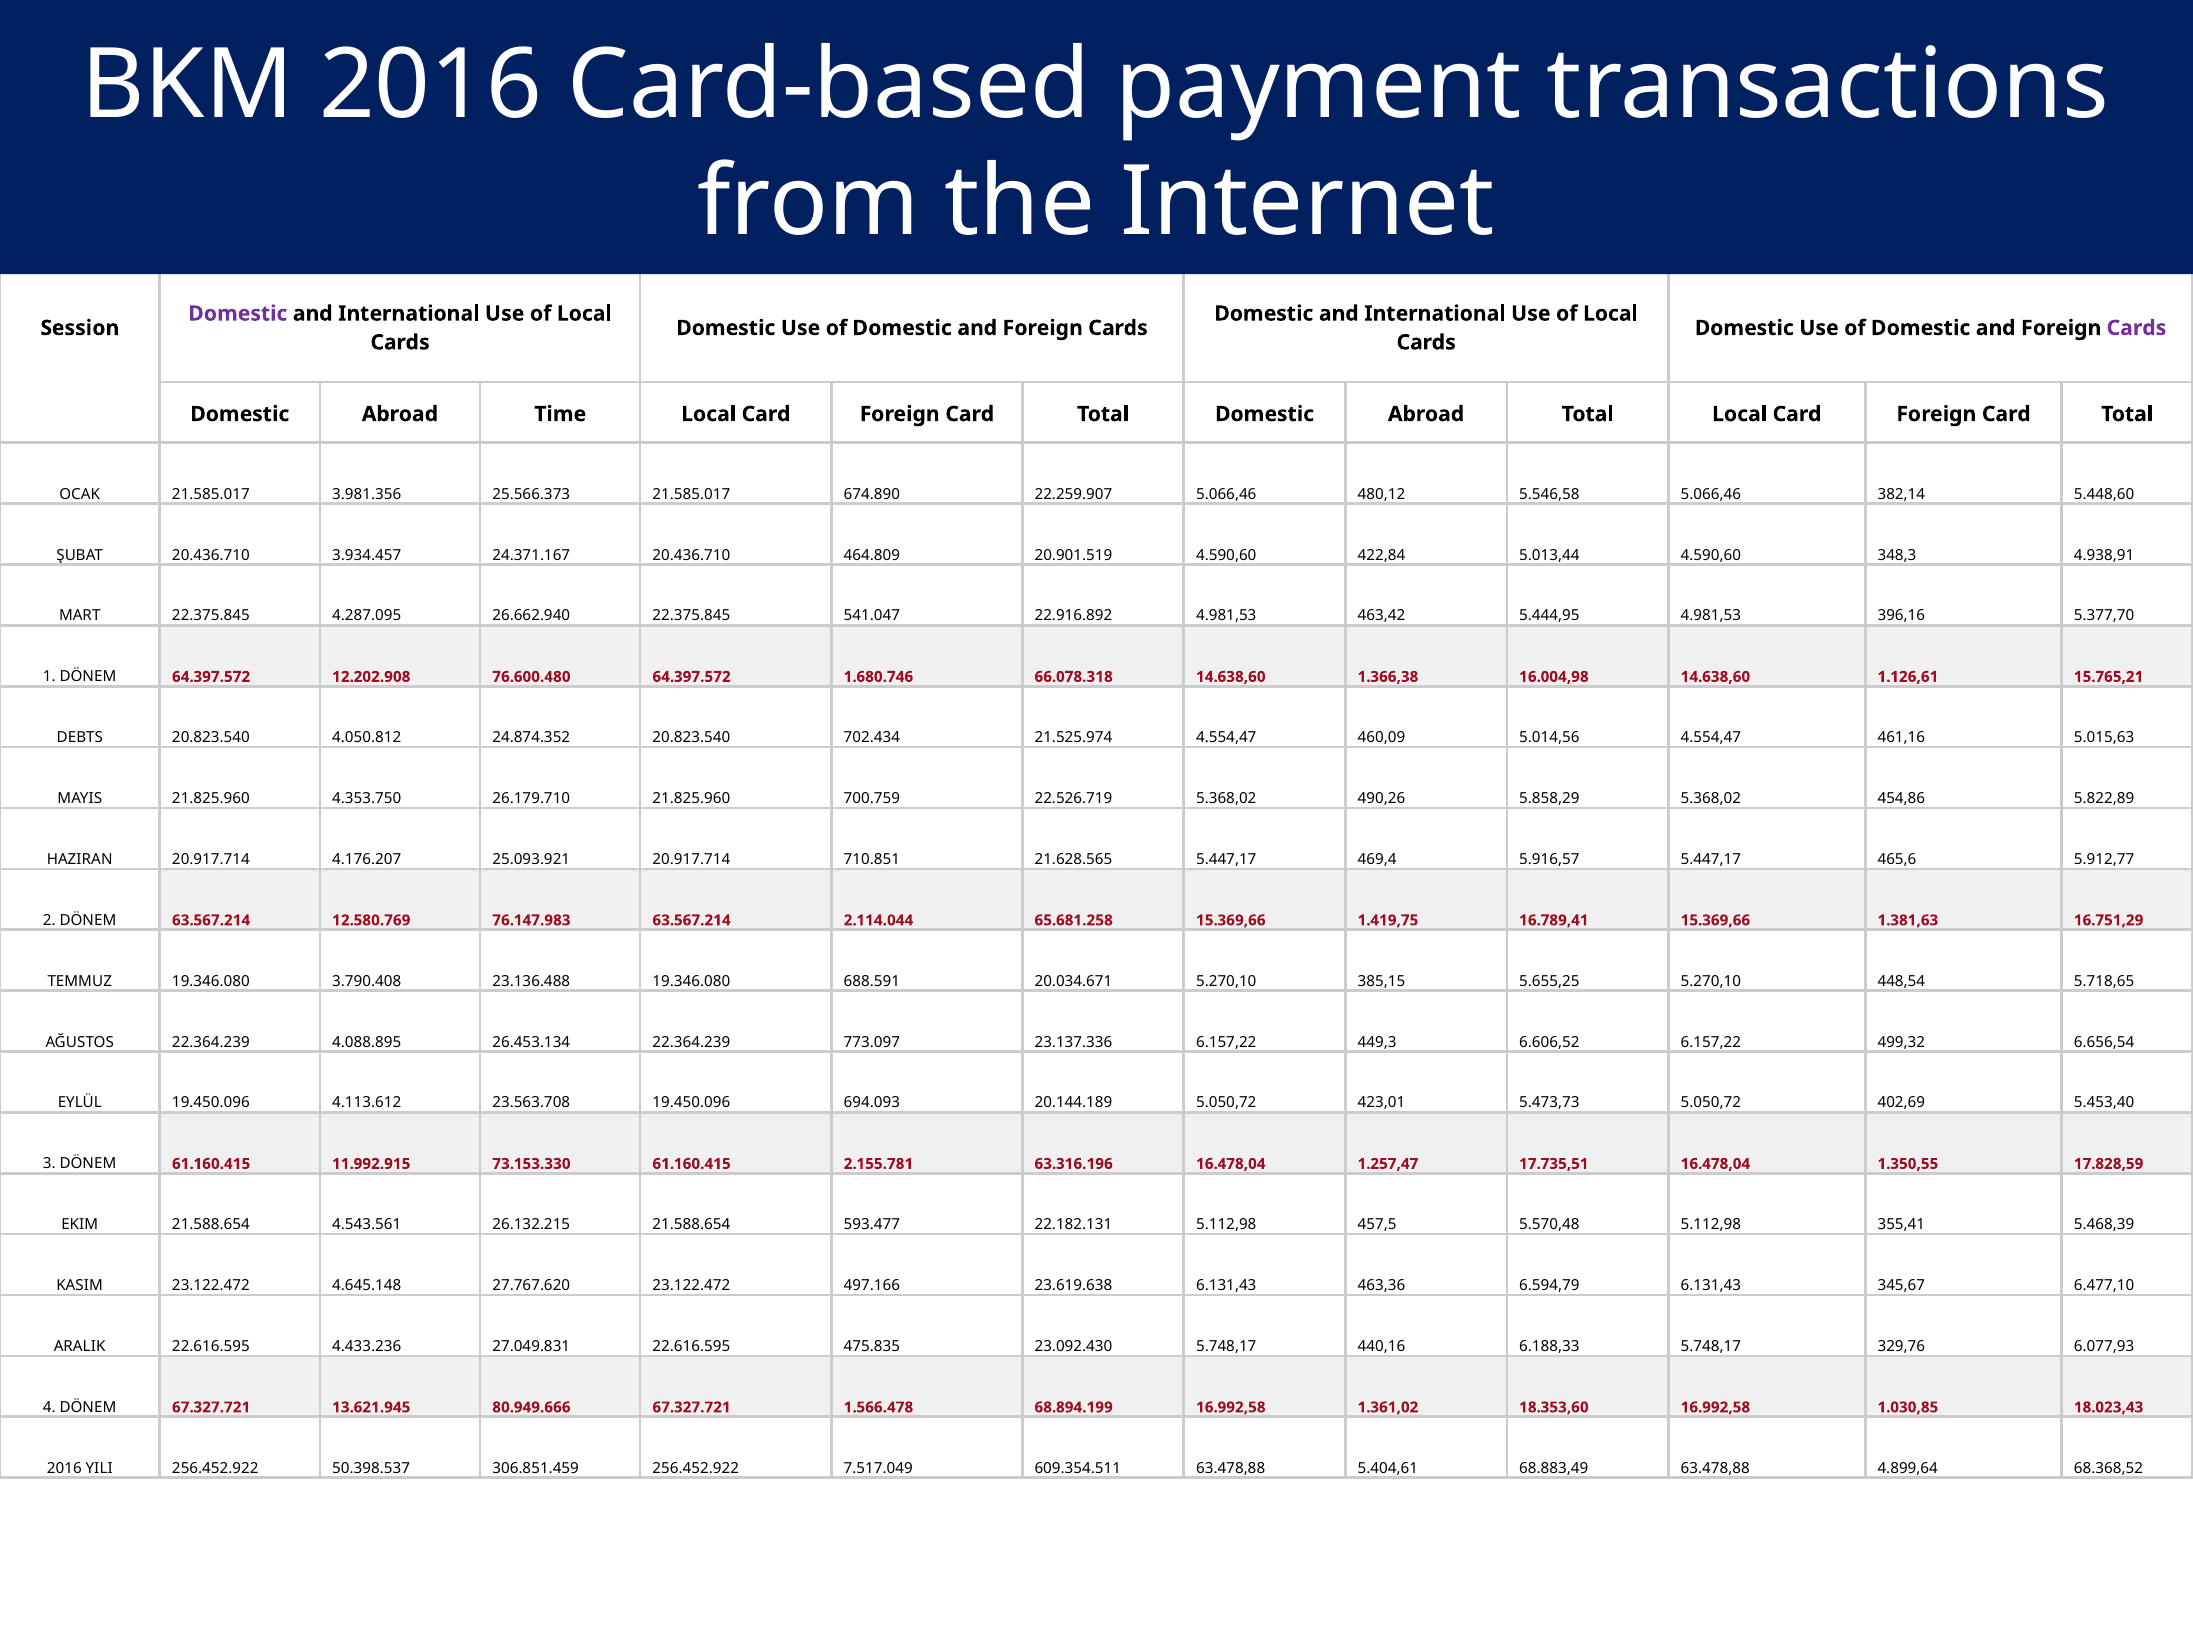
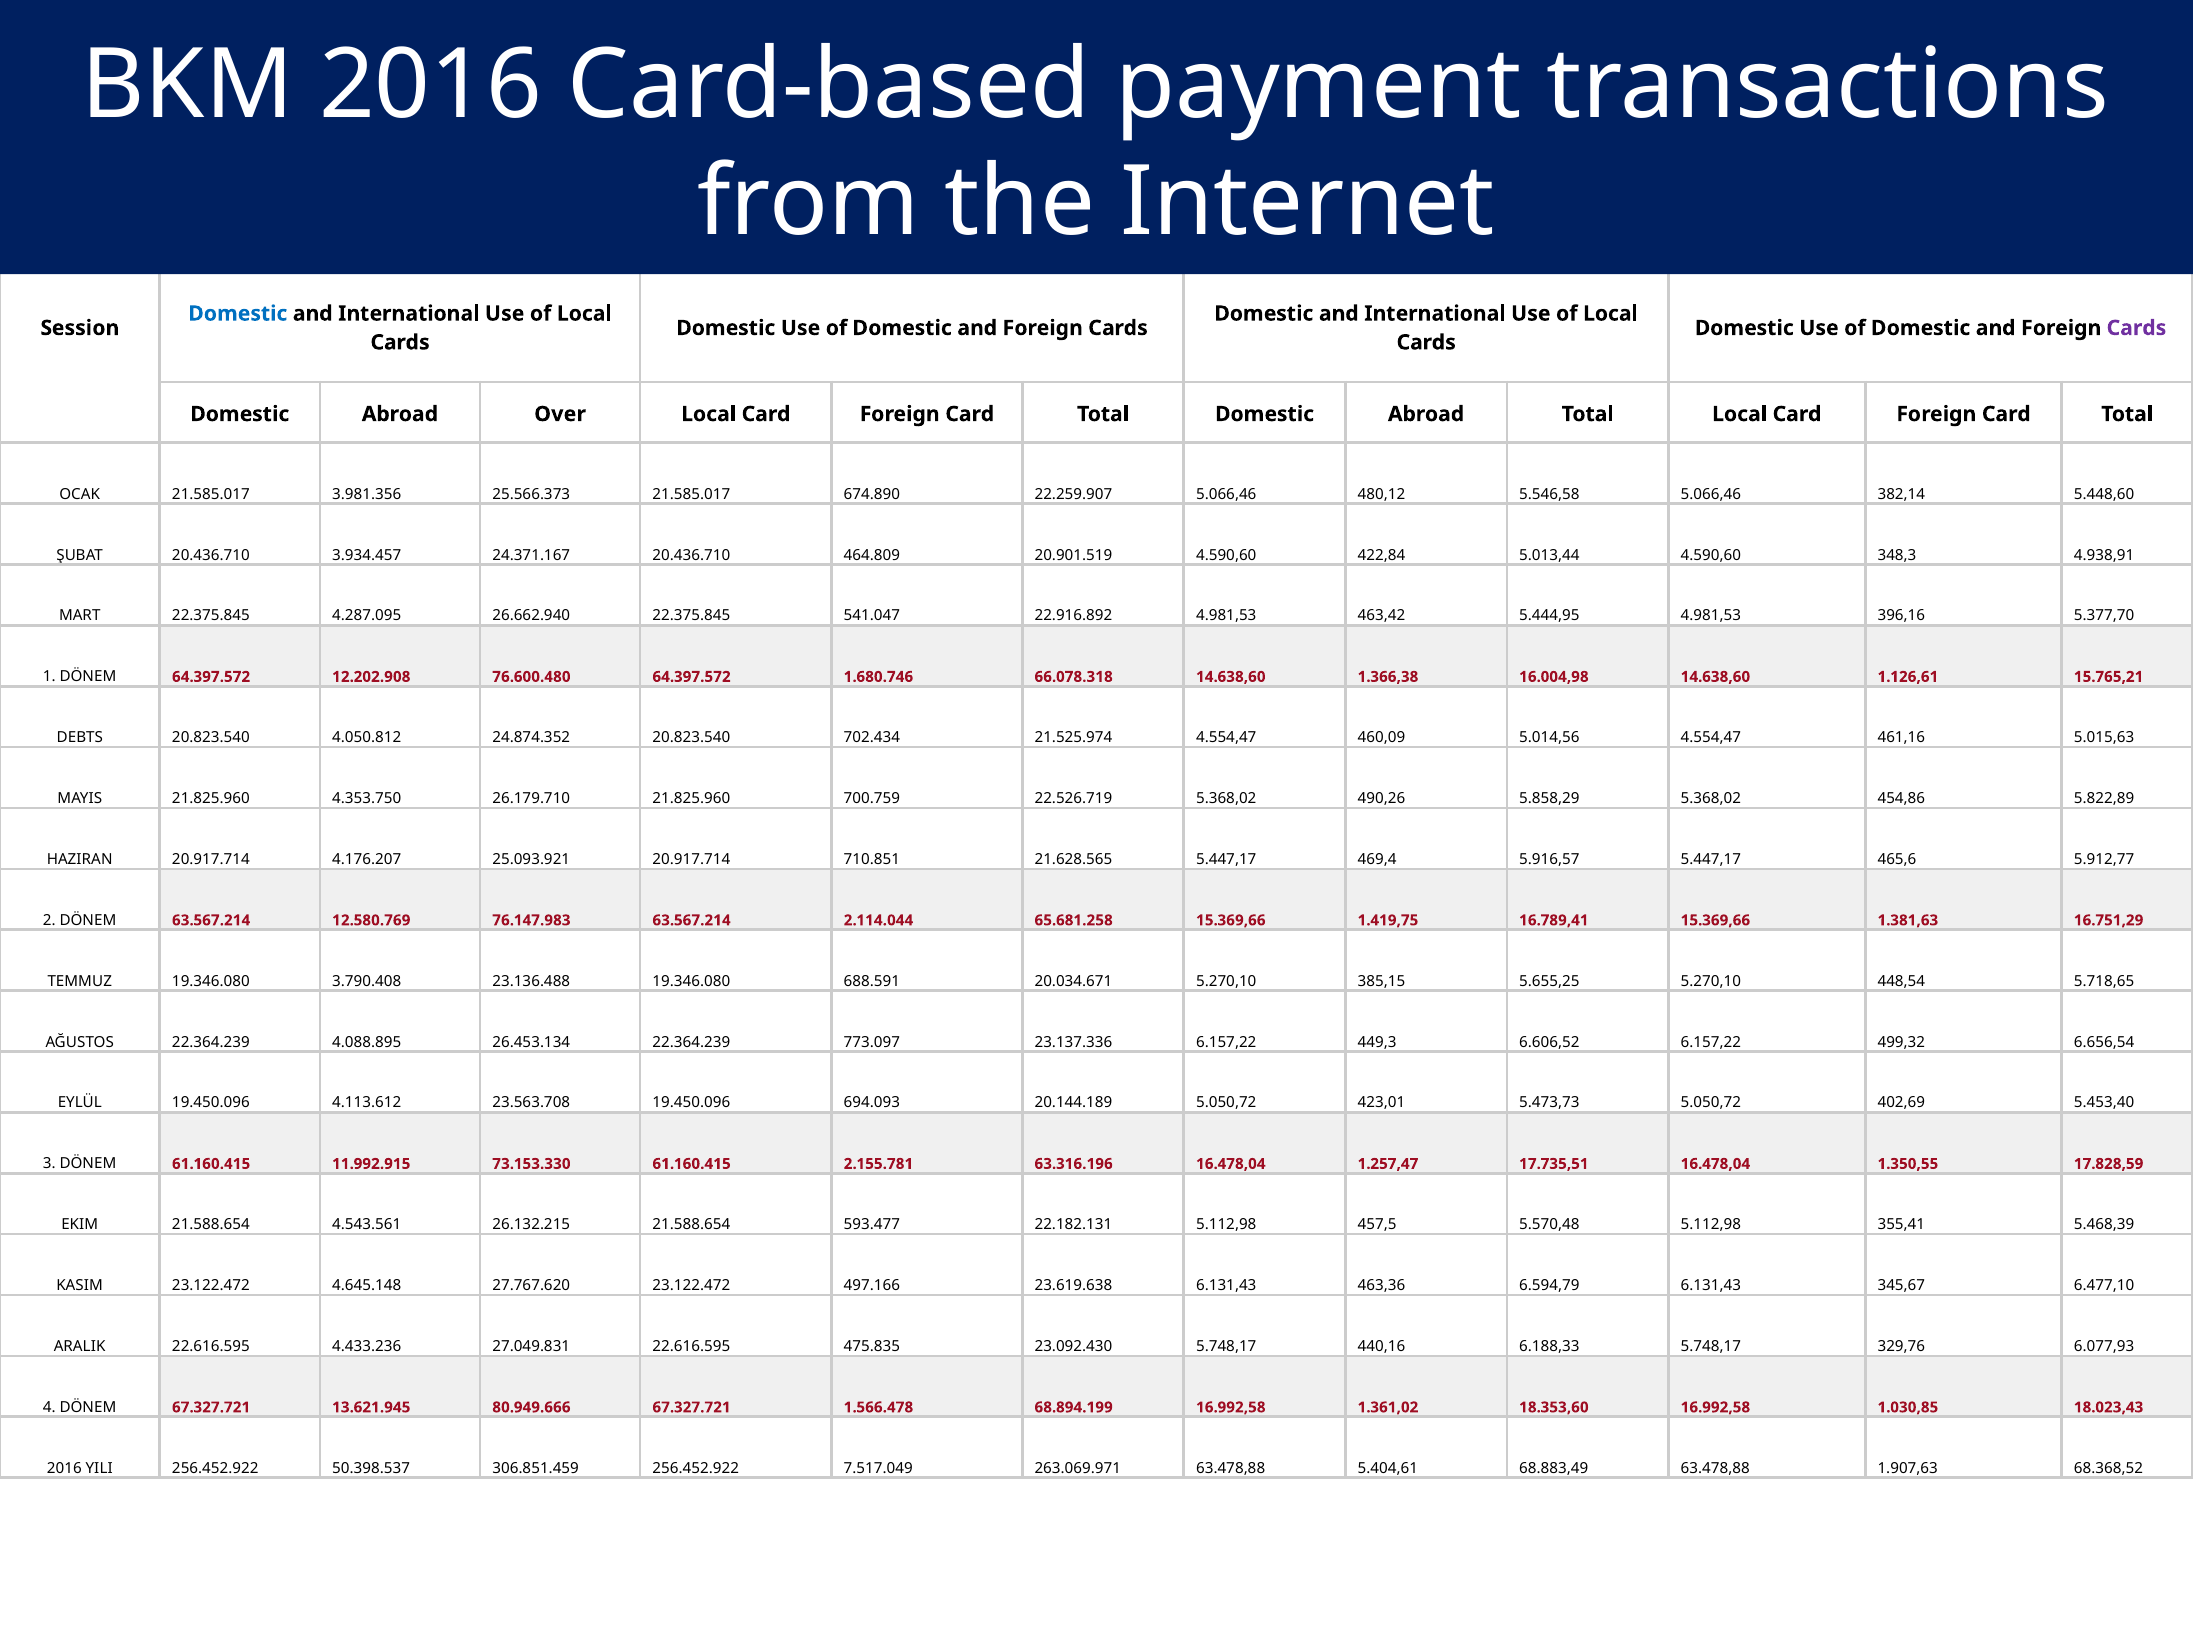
Domestic colour: purple -> blue (238, 314)
Time: Time -> Over (560, 414)
609.354.511: 609.354.511 -> 263.069.971 (1078, 1468)
4.899,64: 4.899,64 -> 1.907,63 (1908, 1468)
